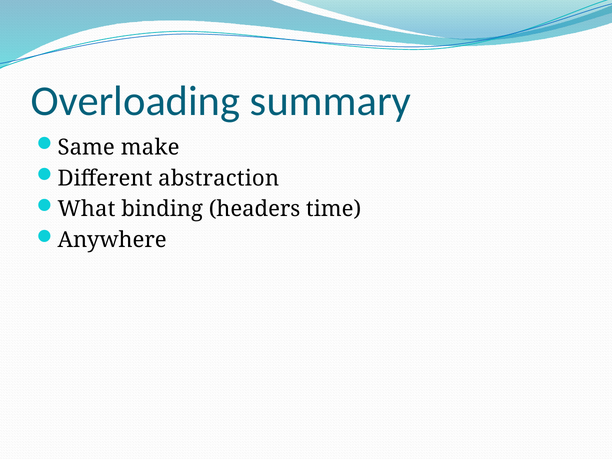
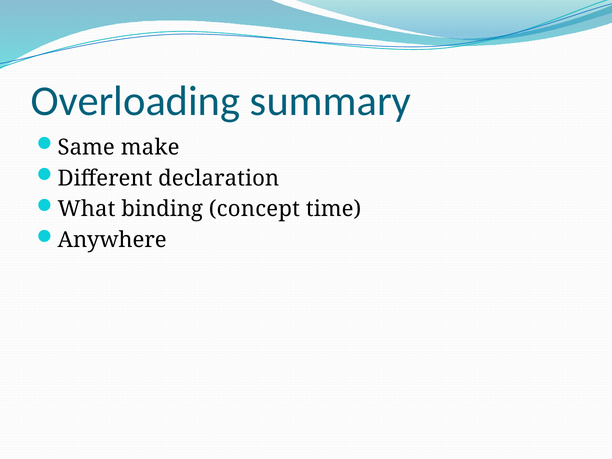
abstraction: abstraction -> declaration (219, 178)
headers: headers -> concept (254, 209)
